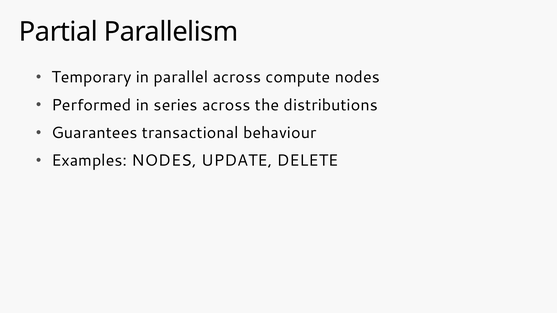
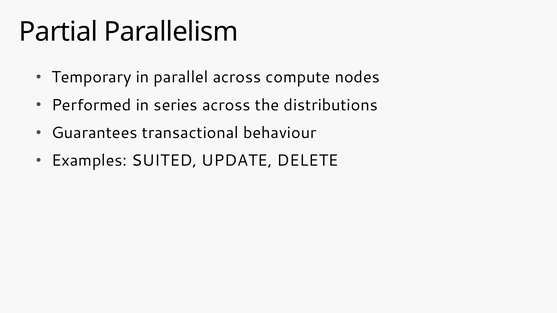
Examples NODES: NODES -> SUITED (164, 161)
